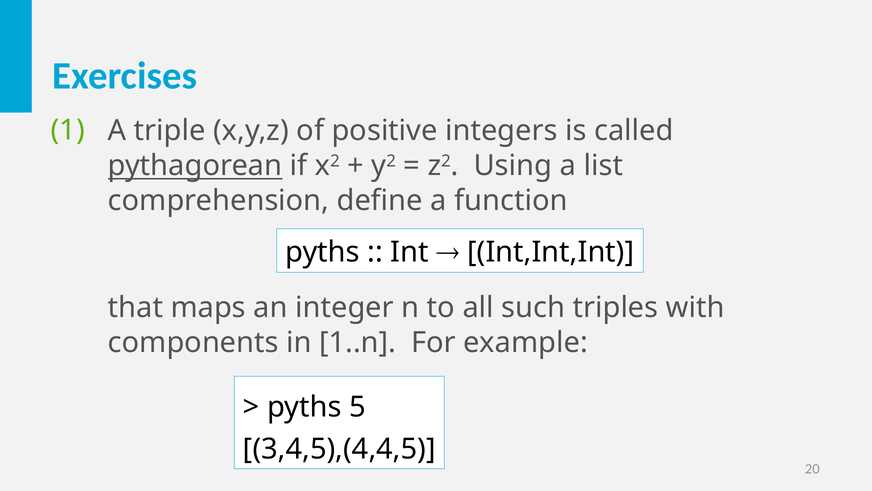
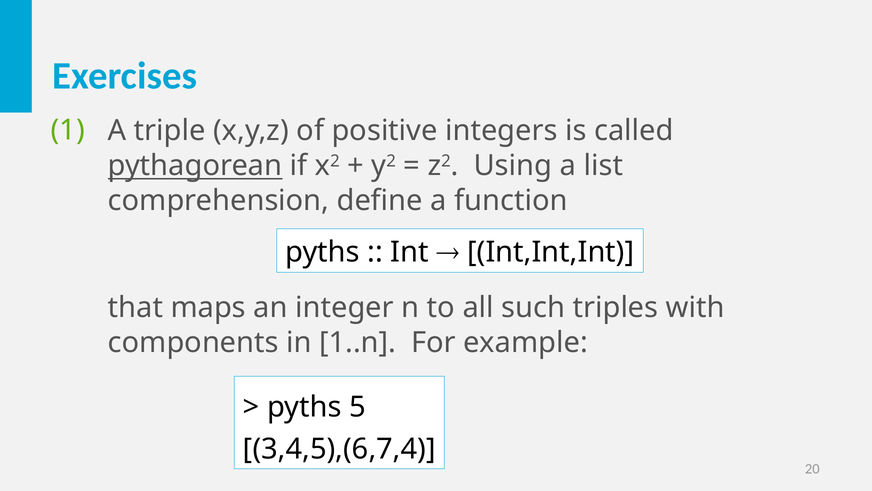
3,4,5),(4,4,5: 3,4,5),(4,4,5 -> 3,4,5),(6,7,4 (339, 448)
